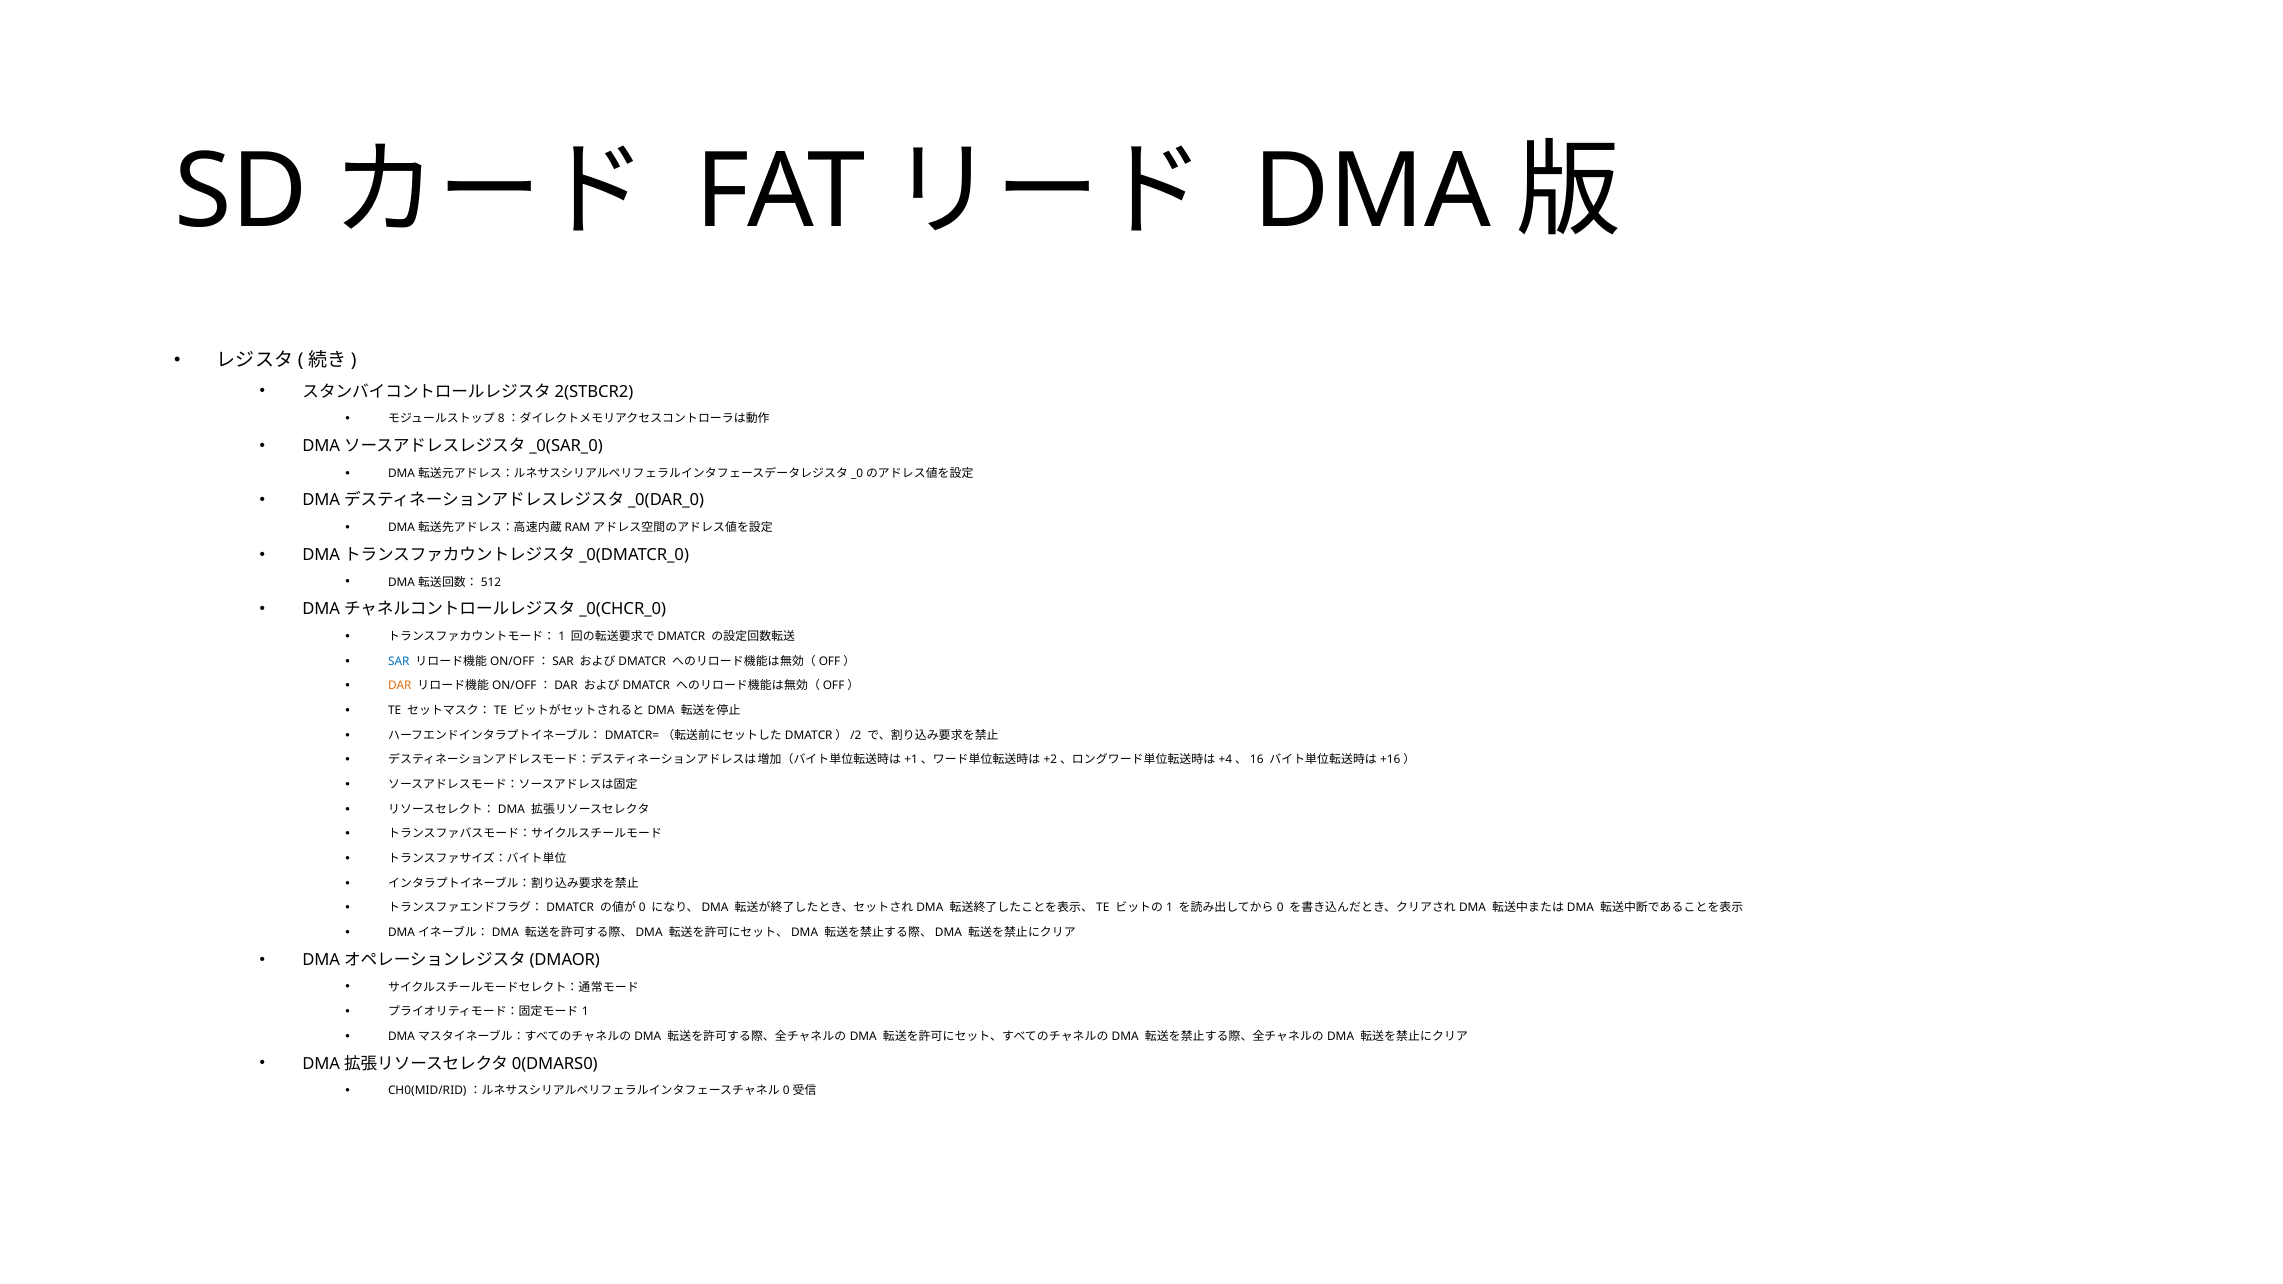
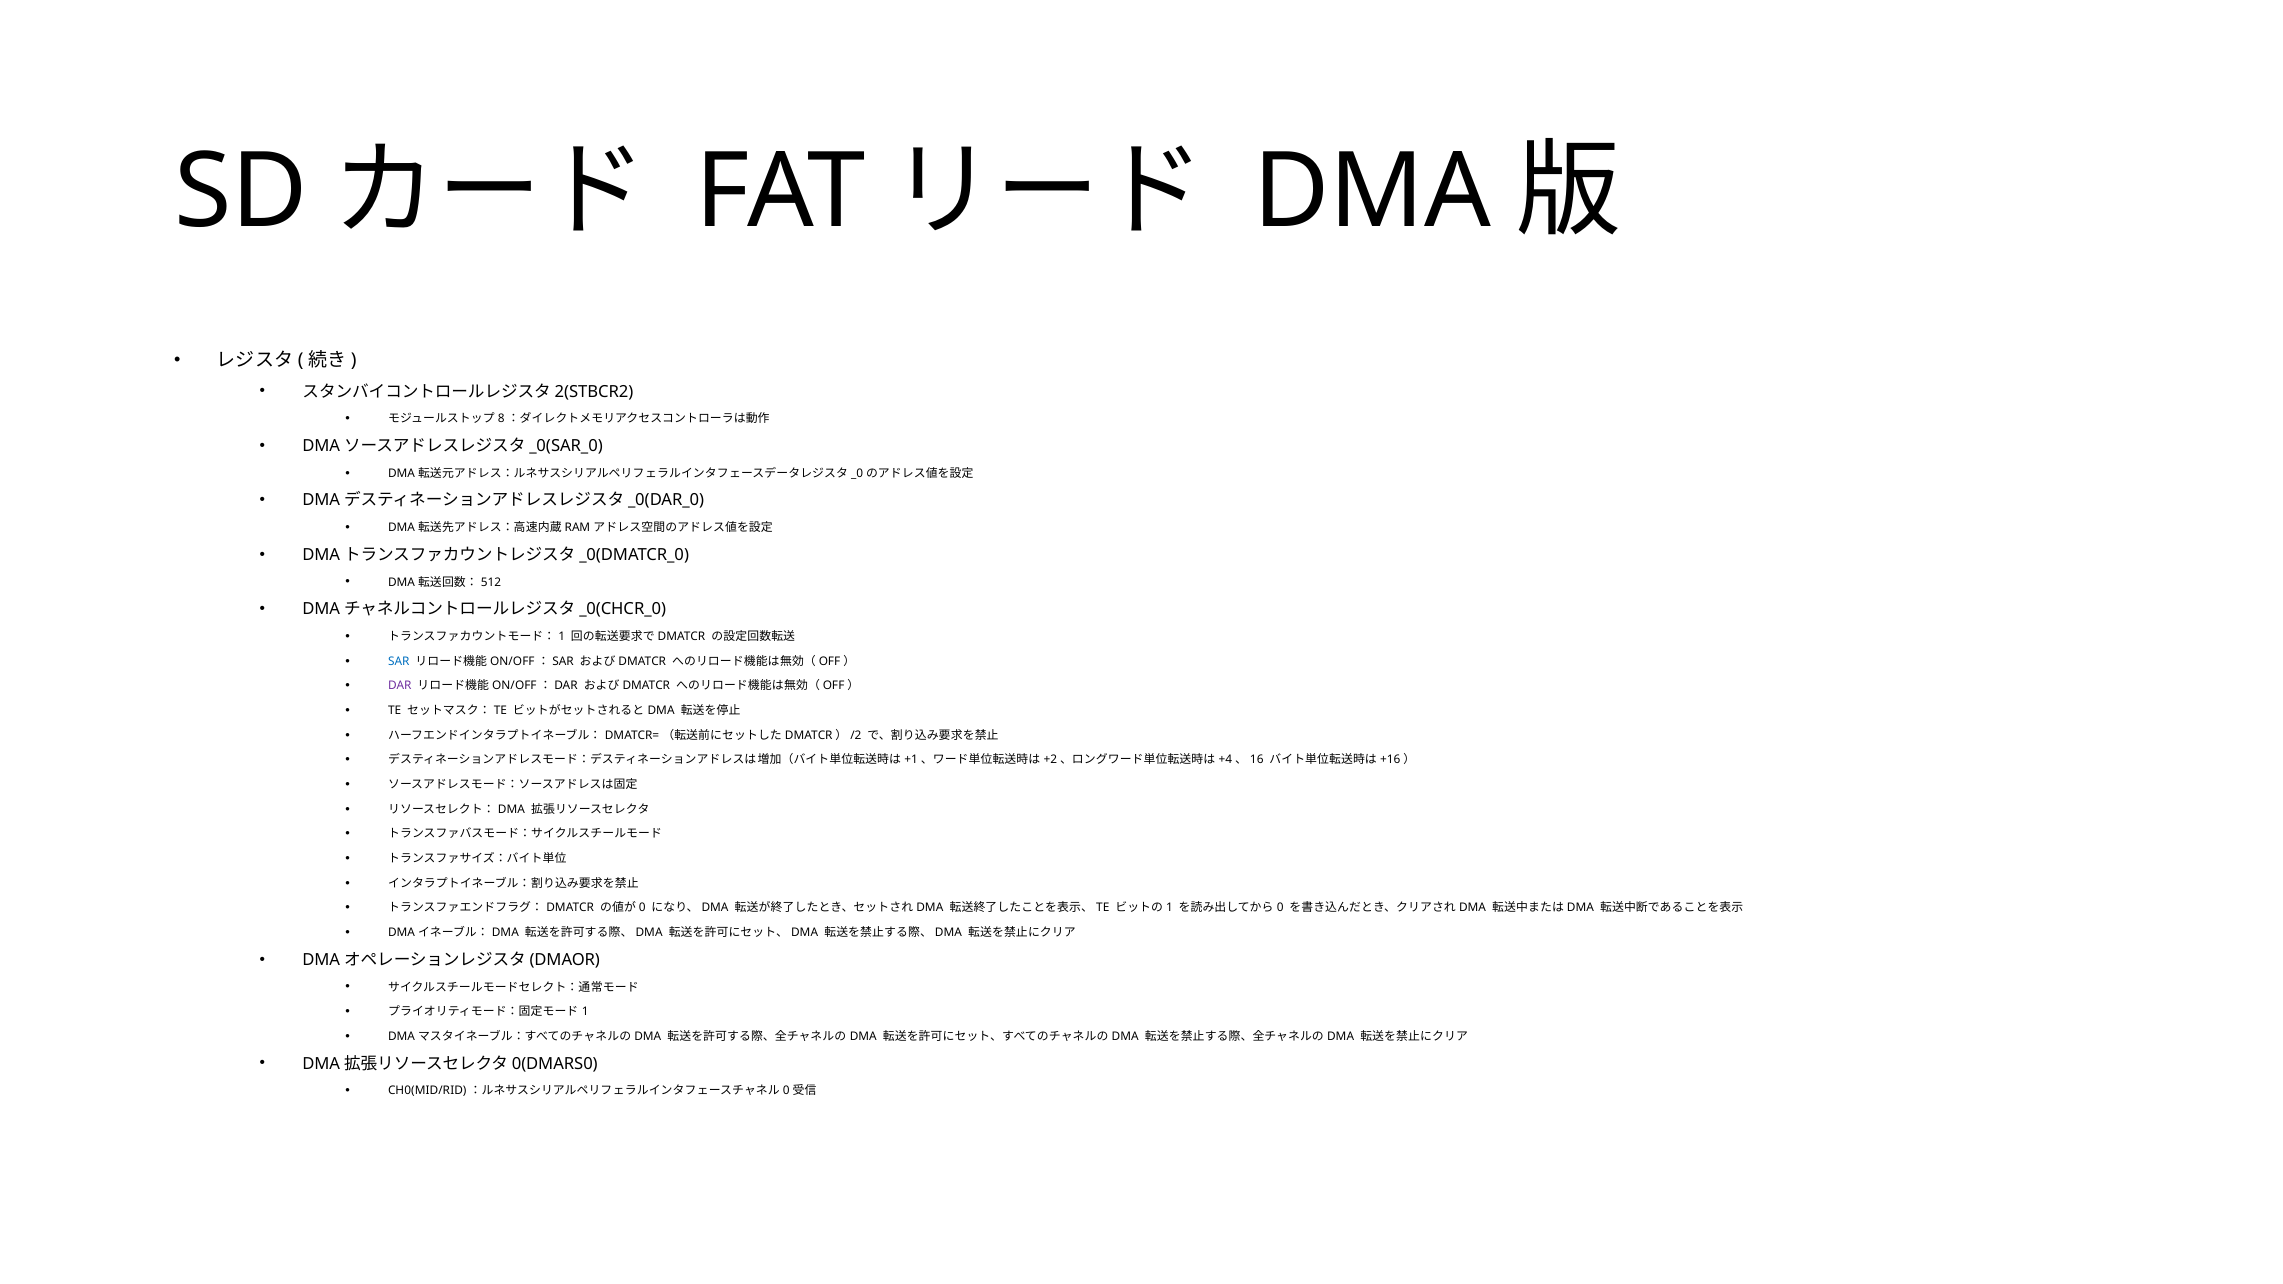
DAR colour: orange -> purple (400, 686)
